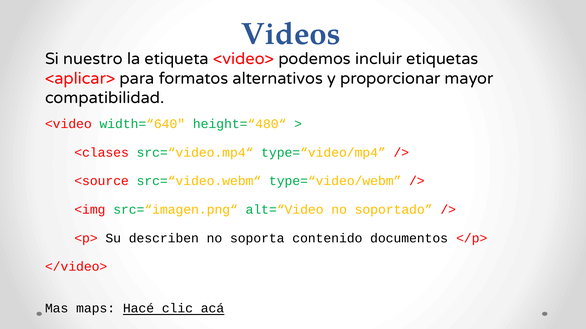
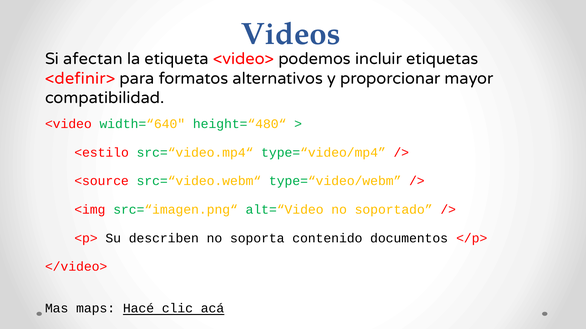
nuestro: nuestro -> afectan (93, 59)
<aplicar>: <aplicar> -> <definir> (80, 79)
<clases: <clases -> <estilo (102, 153)
